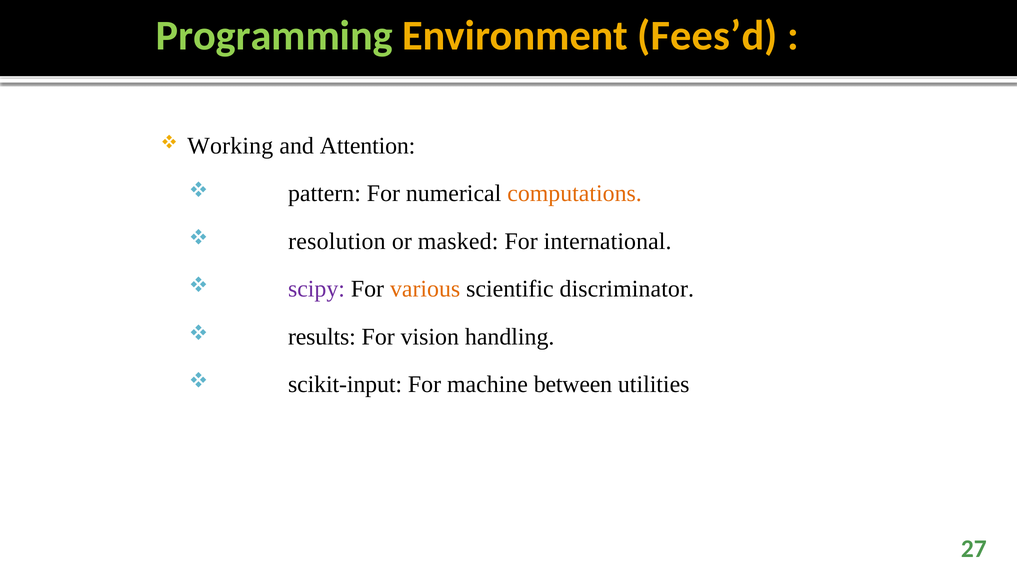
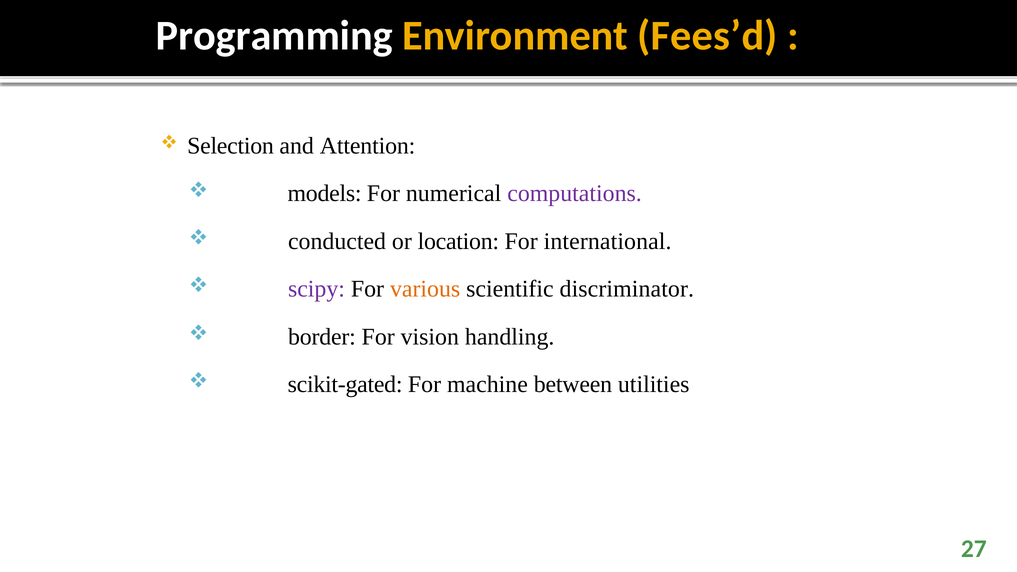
Programming colour: light green -> white (274, 36)
Working: Working -> Selection (231, 146)
pattern: pattern -> models (325, 194)
computations colour: orange -> purple (575, 194)
resolution: resolution -> conducted (337, 241)
masked: masked -> location (458, 241)
results: results -> border (322, 337)
scikit-input: scikit-input -> scikit-gated (345, 384)
